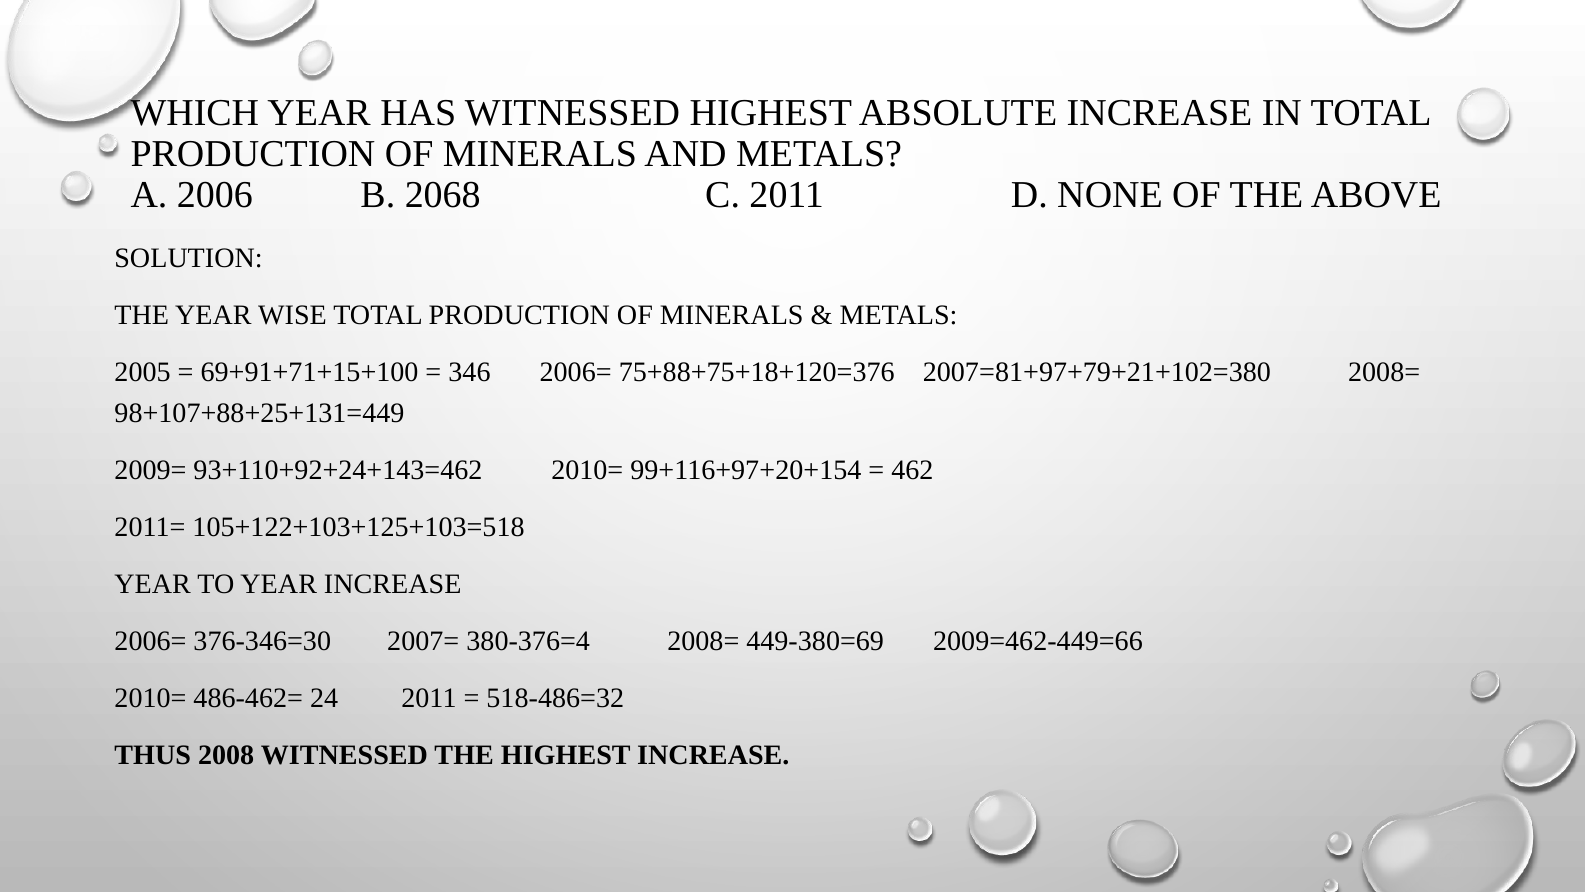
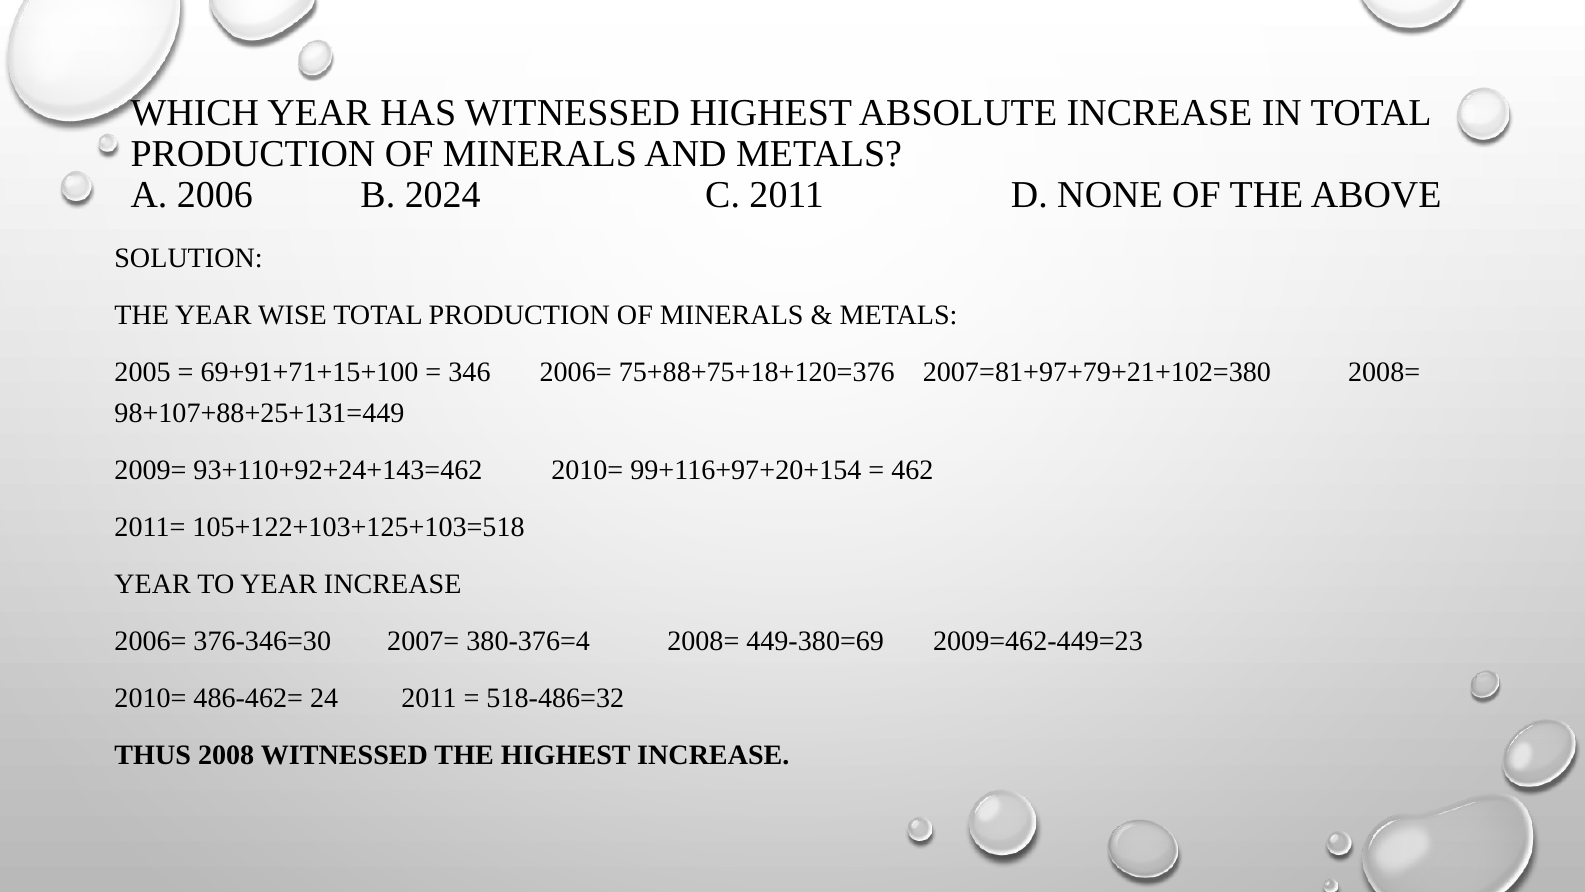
2068: 2068 -> 2024 (443, 194)
2009=462-449=66: 2009=462-449=66 -> 2009=462-449=23 (1038, 641)
